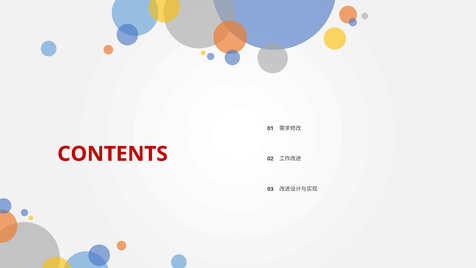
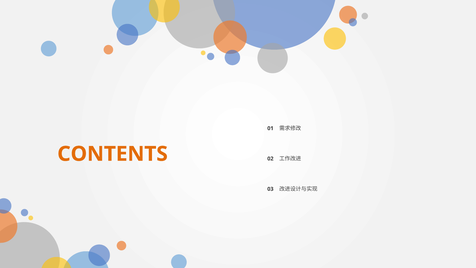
CONTENTS colour: red -> orange (113, 154)
